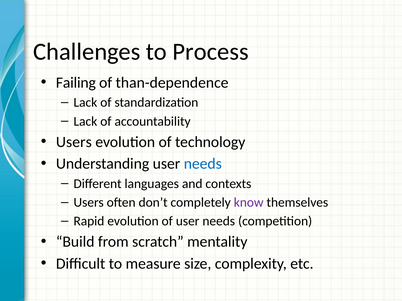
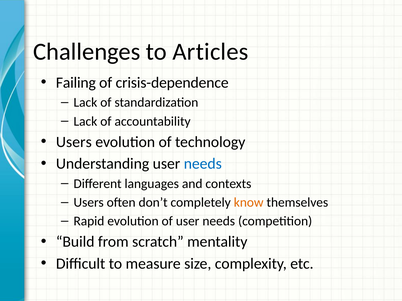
Process: Process -> Articles (211, 52)
than-dependence: than-dependence -> crisis-dependence (172, 83)
know colour: purple -> orange (249, 203)
